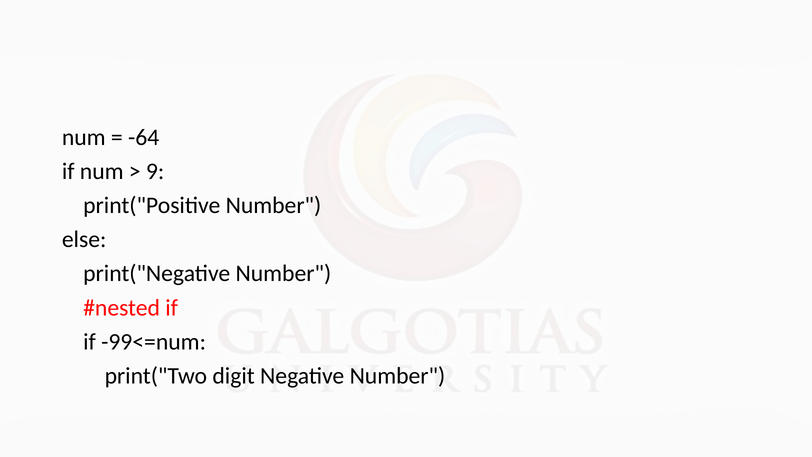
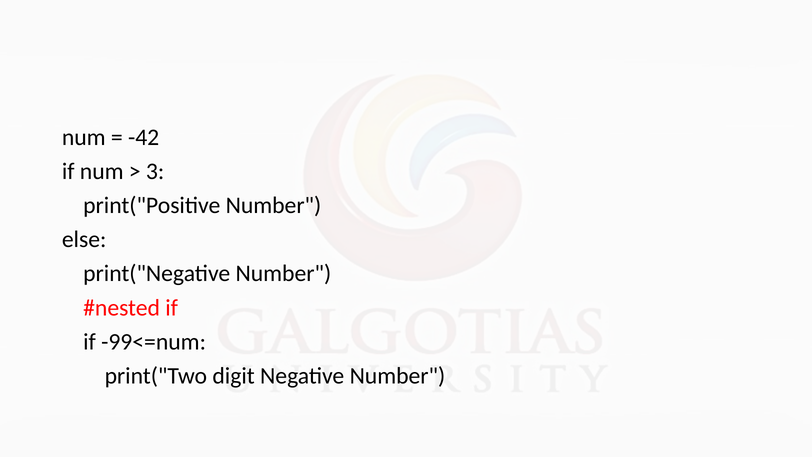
-64: -64 -> -42 (144, 137)
9: 9 -> 3 (155, 171)
